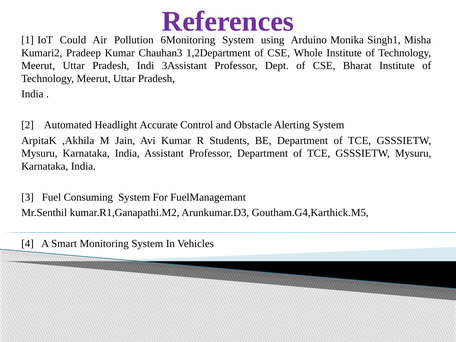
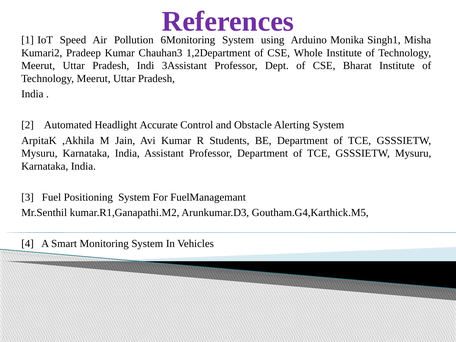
Could: Could -> Speed (73, 40)
Consuming: Consuming -> Positioning (88, 197)
